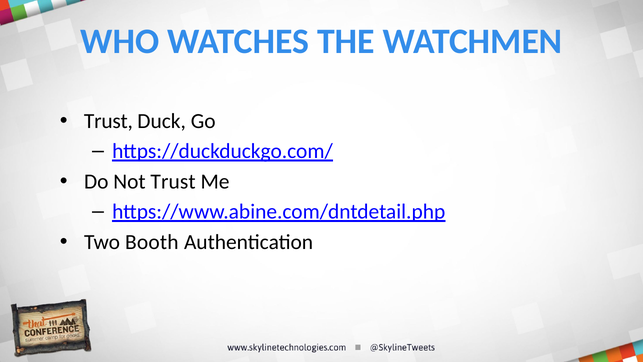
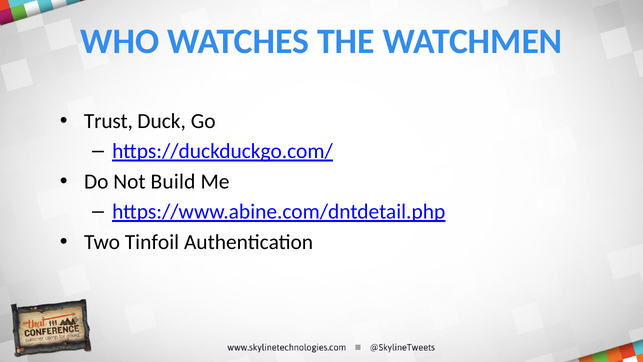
Not Trust: Trust -> Build (173, 182)
Booth: Booth -> Tinfoil (152, 242)
